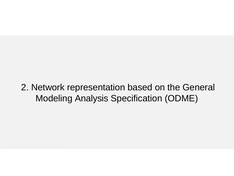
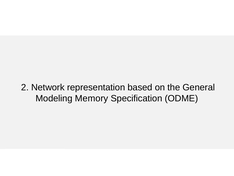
Analysis: Analysis -> Memory (92, 98)
